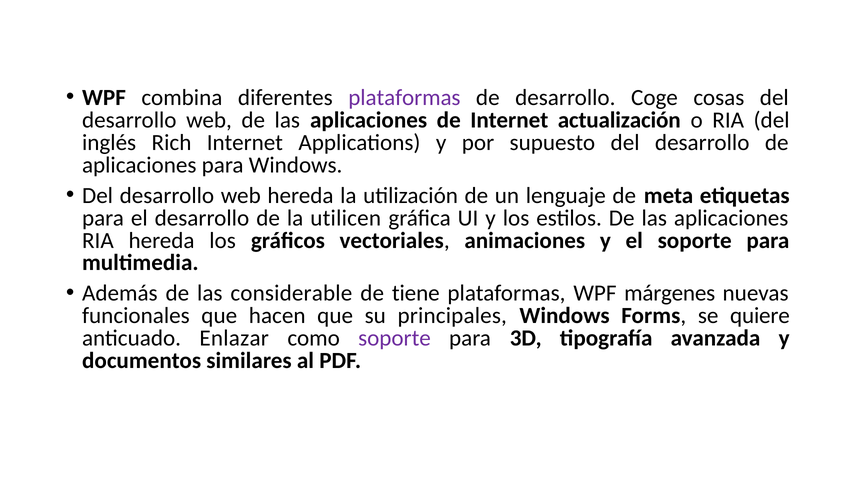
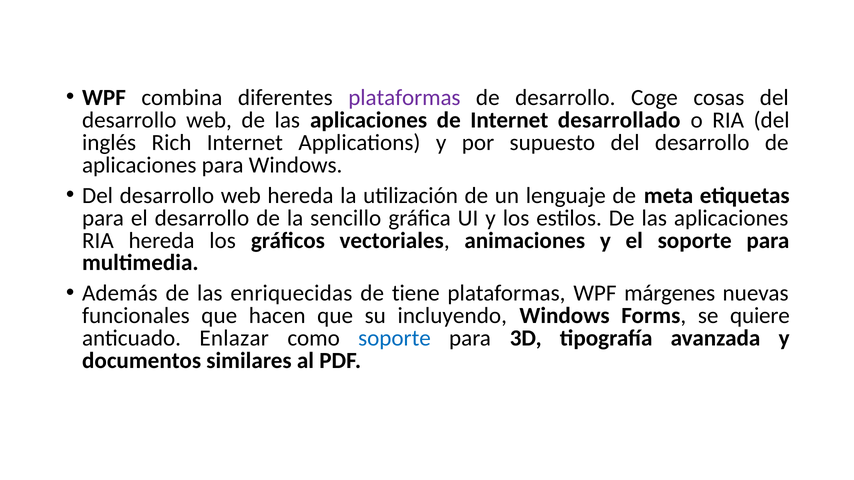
actualización: actualización -> desarrollado (619, 120)
utilicen: utilicen -> sencillo (346, 218)
considerable: considerable -> enriquecidas (291, 294)
principales: principales -> incluyendo (452, 316)
soporte colour: purple -> blue (394, 338)
